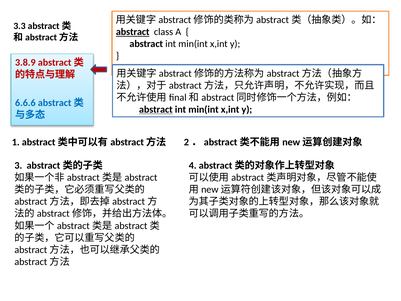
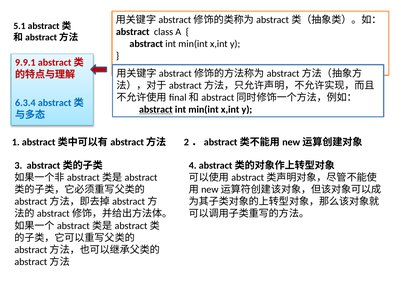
3.3: 3.3 -> 5.1 (20, 26)
abstract underline: present -> none (133, 32)
3.8.9: 3.8.9 -> 9.9.1 (25, 63)
6.6.6: 6.6.6 -> 6.3.4 (25, 103)
